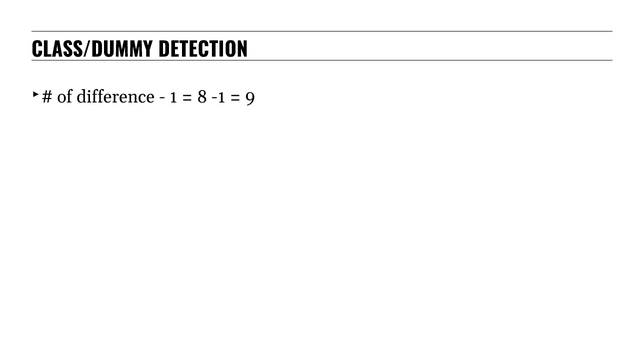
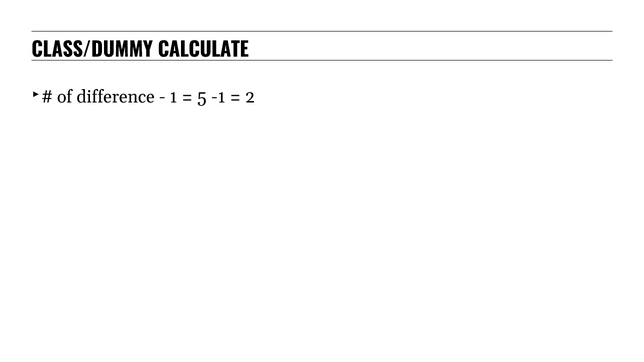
DETECTION: DETECTION -> CALCULATE (203, 50)
8: 8 -> 5 (202, 97)
9: 9 -> 2 (250, 97)
